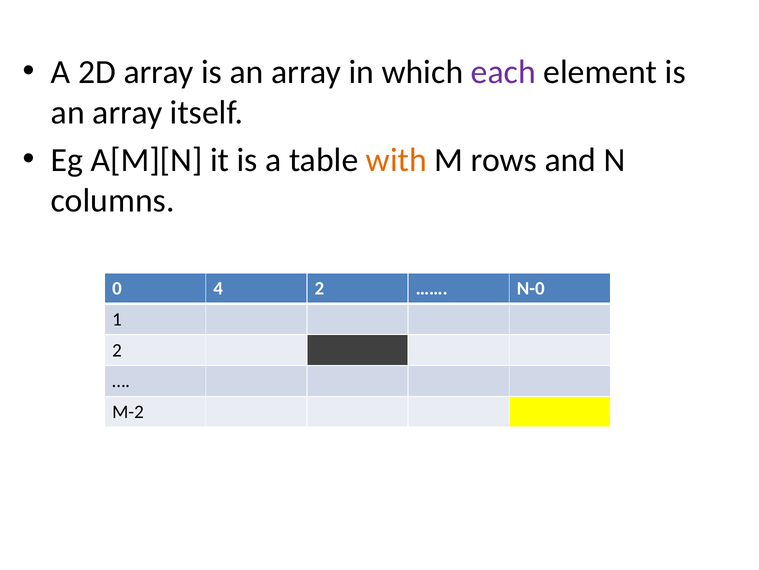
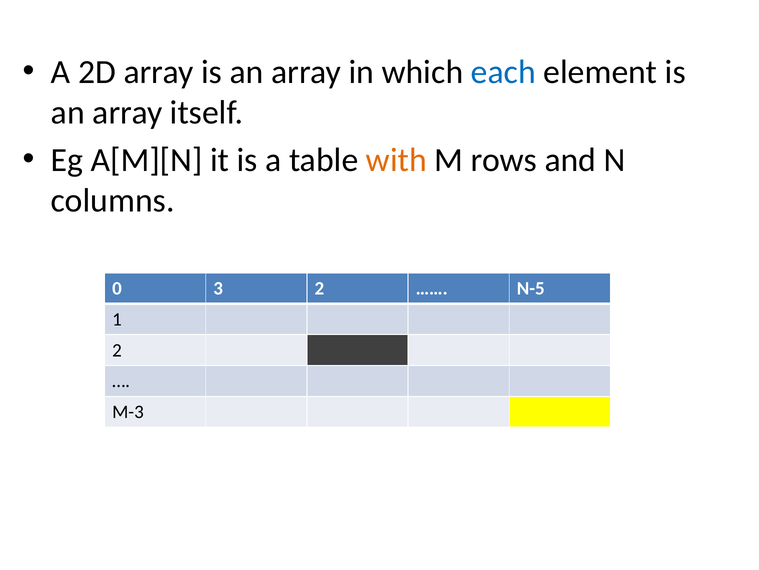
each colour: purple -> blue (503, 72)
4: 4 -> 3 (218, 288)
N-0: N-0 -> N-5 (531, 288)
M-2: M-2 -> M-3 (128, 411)
